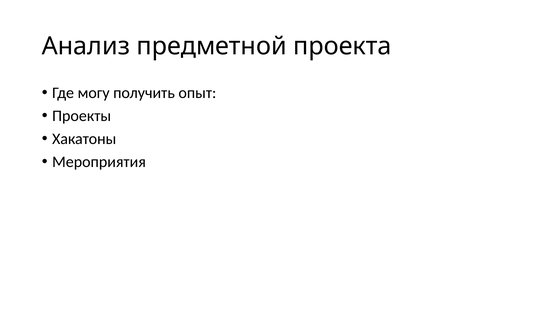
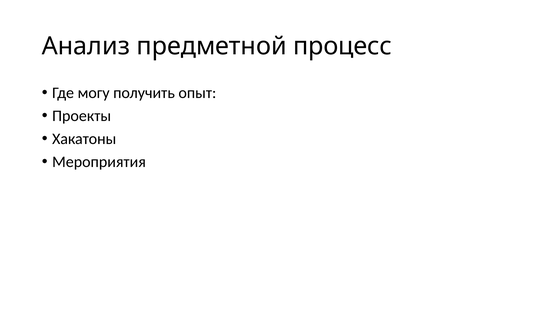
проекта: проекта -> процесс (342, 46)
